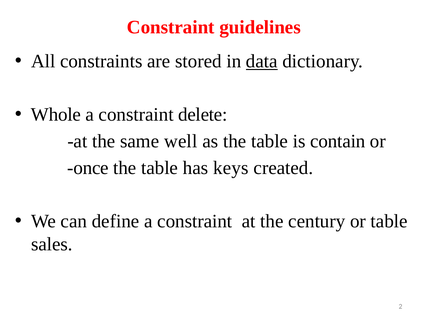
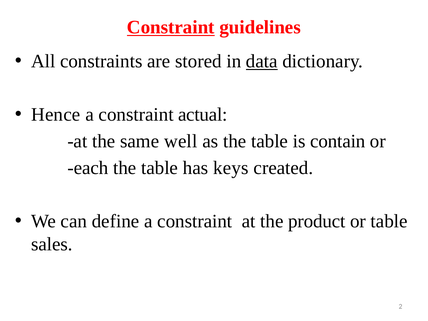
Constraint underline: none -> present (171, 27)
Whole: Whole -> Hence (56, 115)
delete: delete -> actual (203, 115)
once: once -> each (88, 168)
century: century -> product (317, 221)
